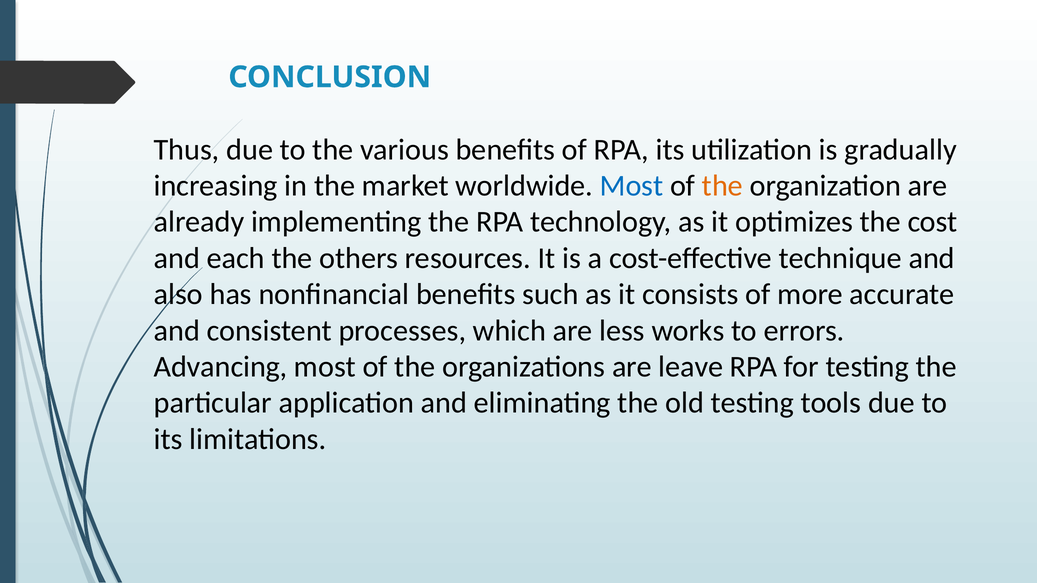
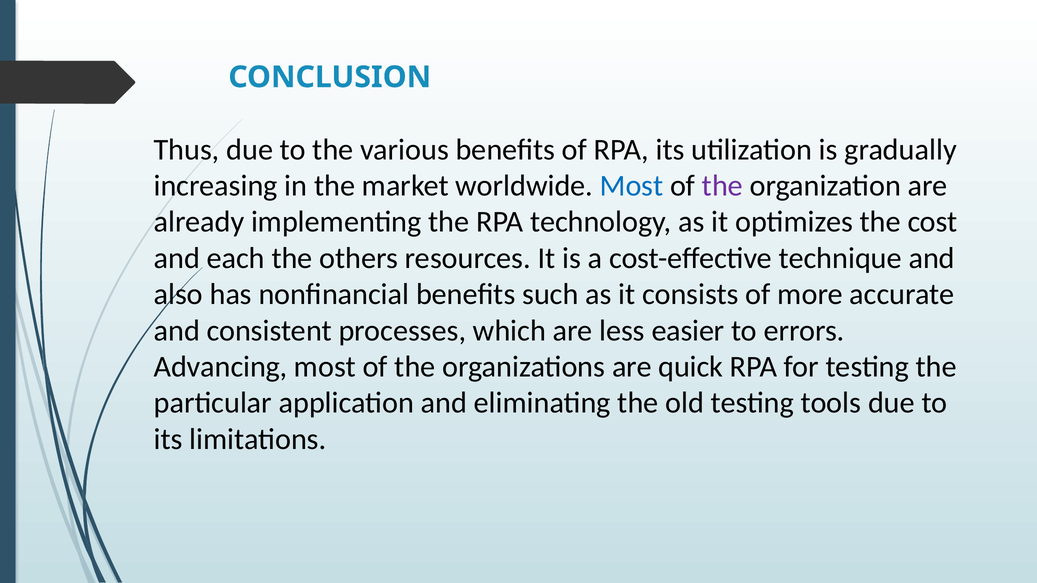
the colour: orange -> purple (722, 186)
works: works -> easier (688, 331)
leave: leave -> quick (691, 367)
